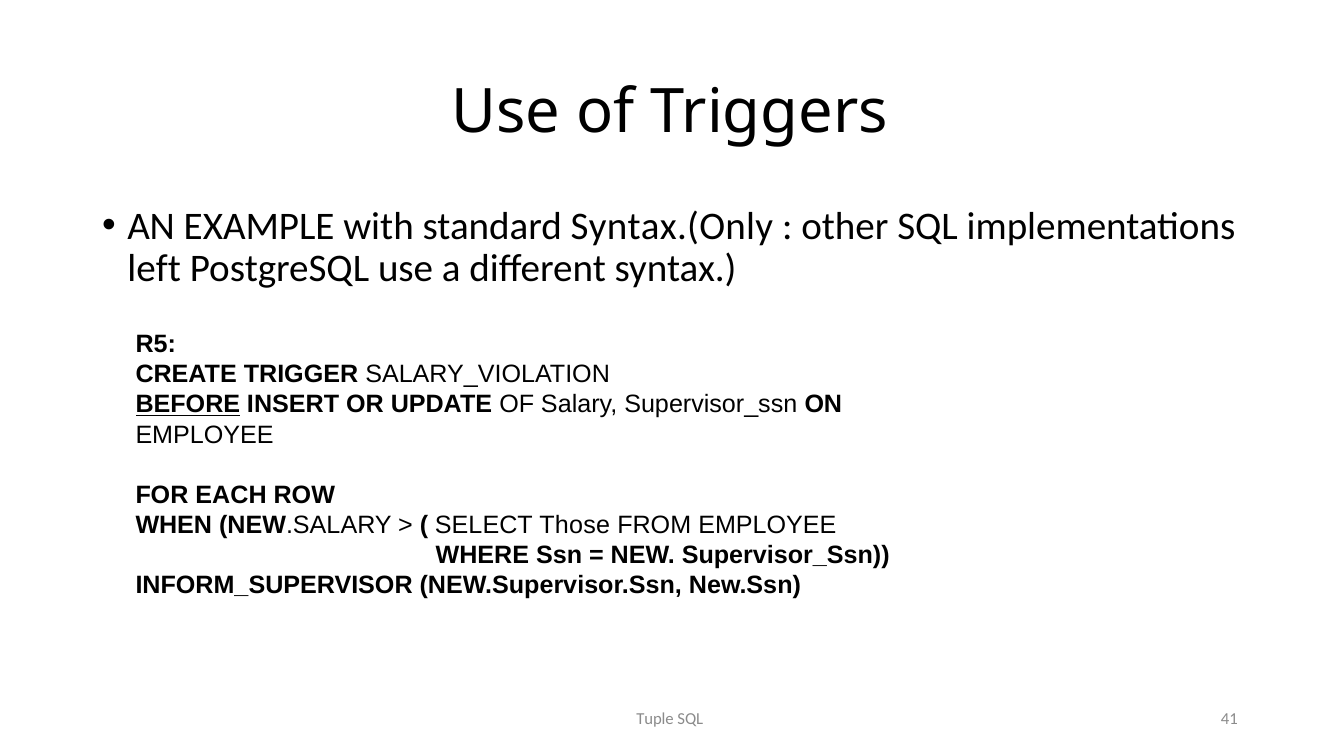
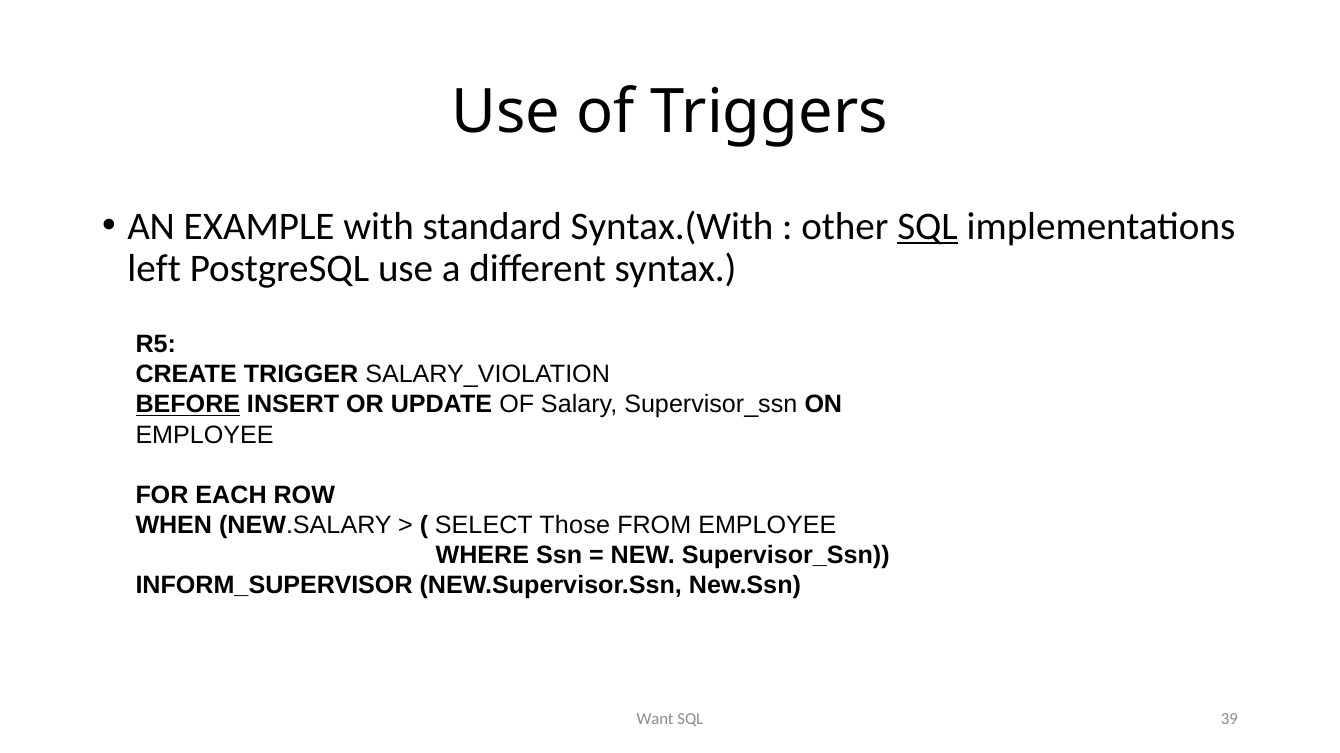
Syntax.(Only: Syntax.(Only -> Syntax.(With (672, 227)
SQL underline: none -> present (928, 227)
Tuple: Tuple -> Want (655, 720)
41: 41 -> 39 (1229, 720)
